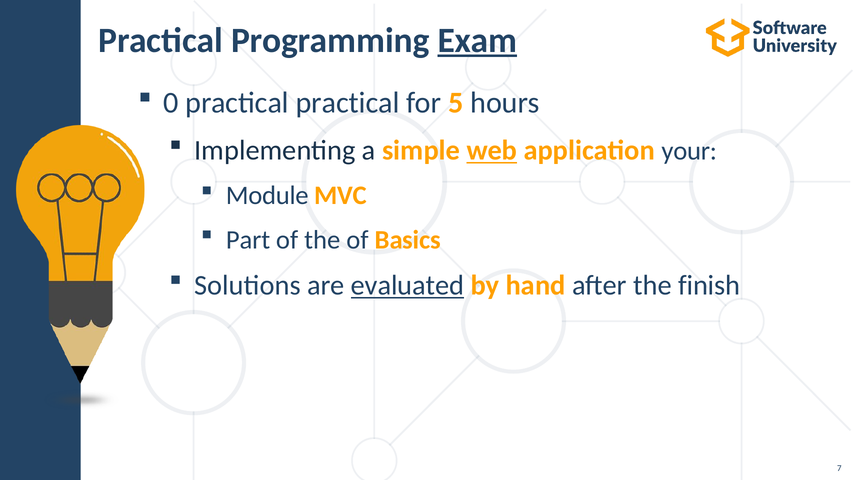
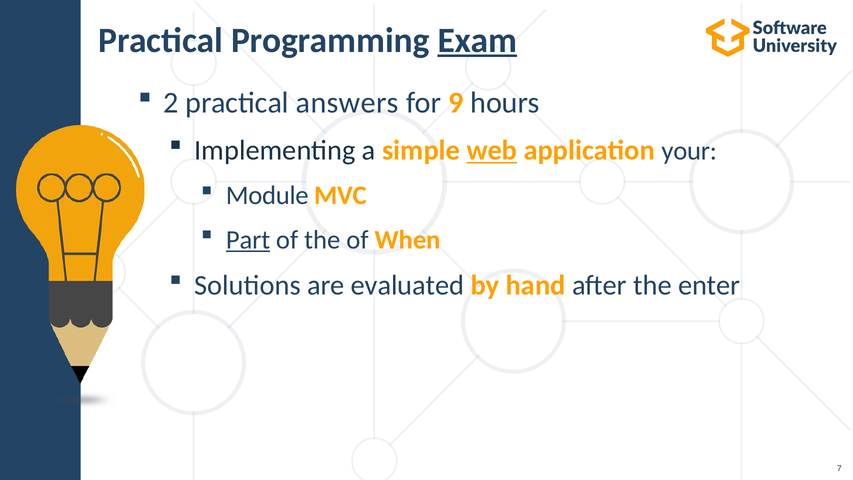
0: 0 -> 2 (171, 103)
practical practical: practical -> answers (347, 103)
5: 5 -> 9 (456, 103)
Part underline: none -> present (248, 240)
Basics: Basics -> When (408, 240)
evaluated underline: present -> none (408, 285)
finish: finish -> enter (709, 285)
